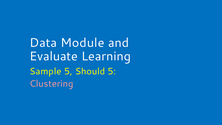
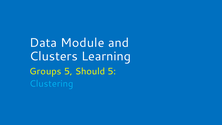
Evaluate: Evaluate -> Clusters (54, 56)
Sample: Sample -> Groups (45, 71)
Clustering colour: pink -> light blue (51, 84)
